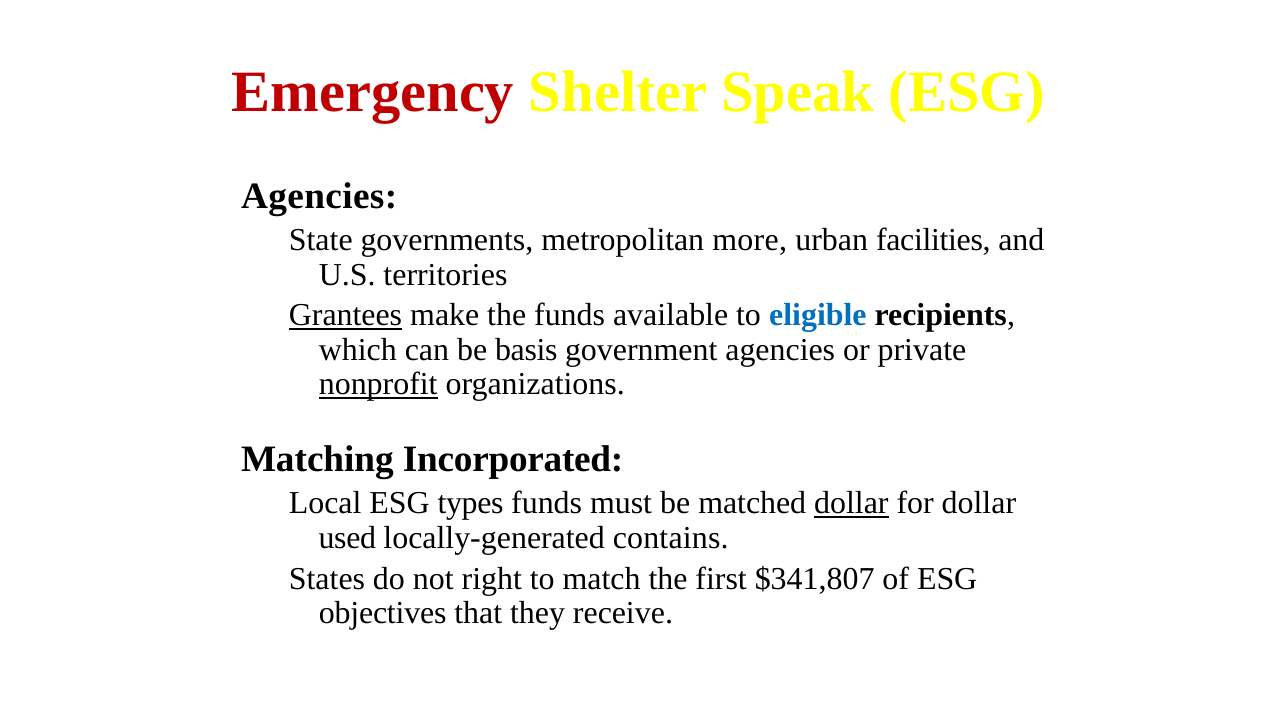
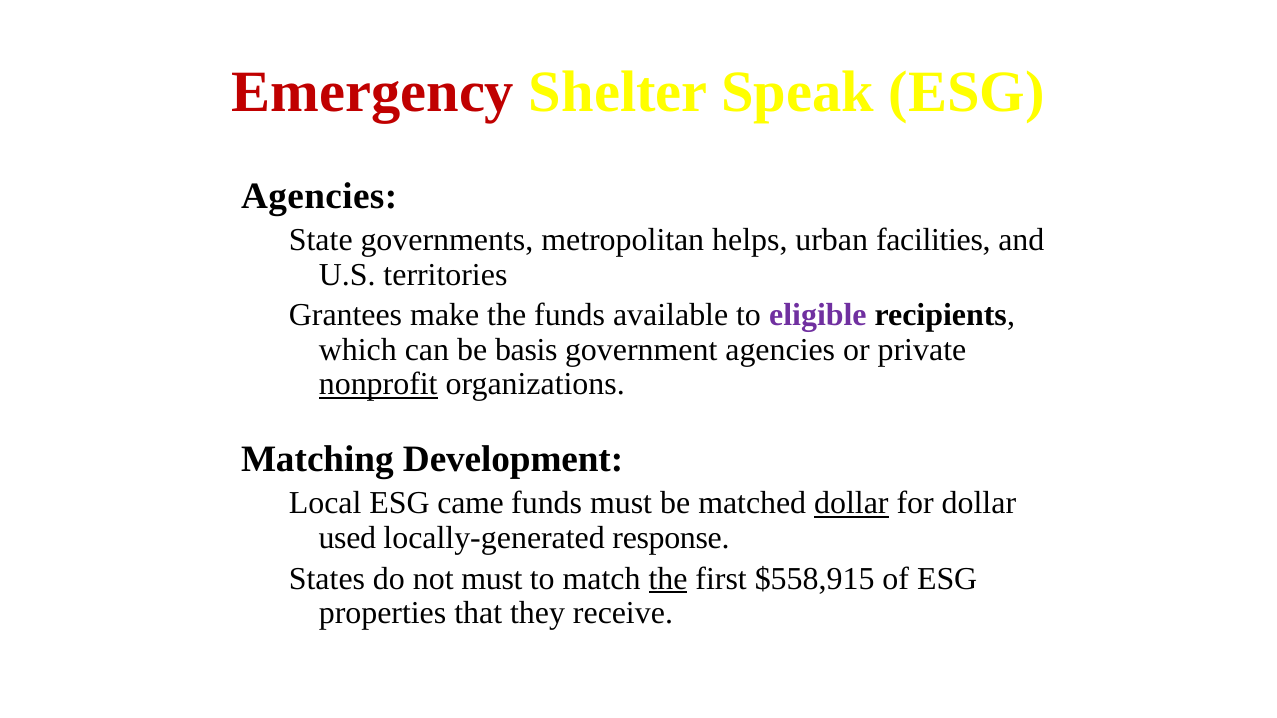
more: more -> helps (750, 240)
Grantees underline: present -> none (346, 316)
eligible colour: blue -> purple (818, 316)
Incorporated: Incorporated -> Development (513, 460)
types: types -> came (471, 504)
contains: contains -> response (671, 538)
not right: right -> must (492, 579)
the underline: none -> present (668, 579)
$341,807: $341,807 -> $558,915 (815, 579)
objectives: objectives -> properties (383, 613)
